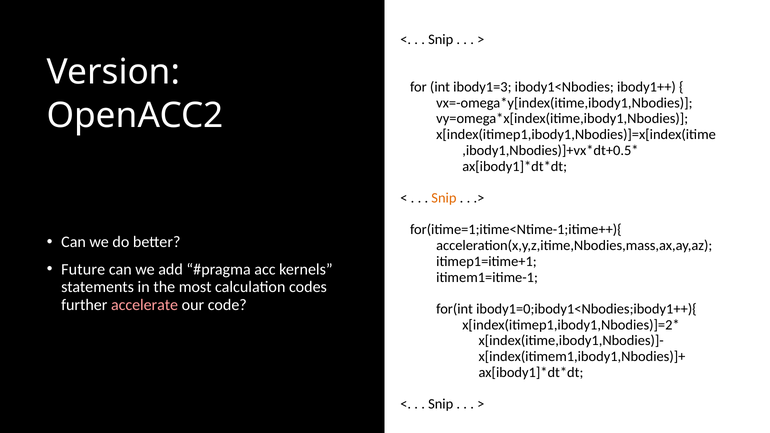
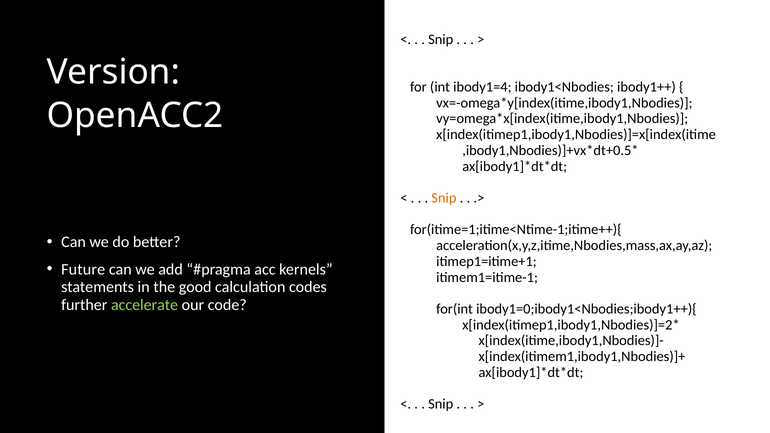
ibody1=3: ibody1=3 -> ibody1=4 (482, 87)
most: most -> good (195, 287)
accelerate colour: pink -> light green (145, 305)
